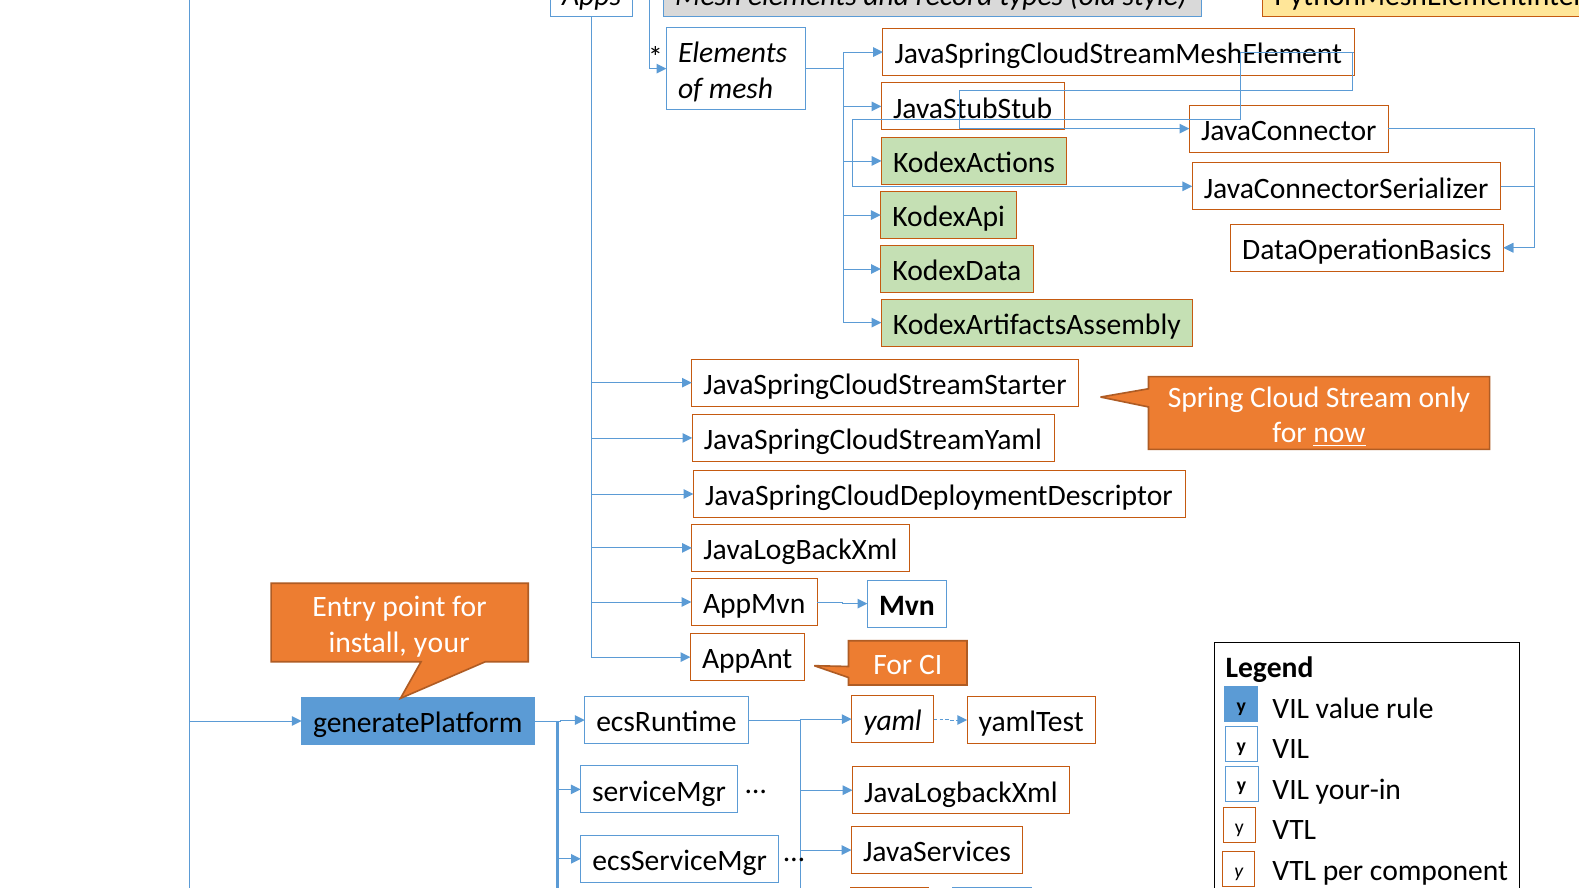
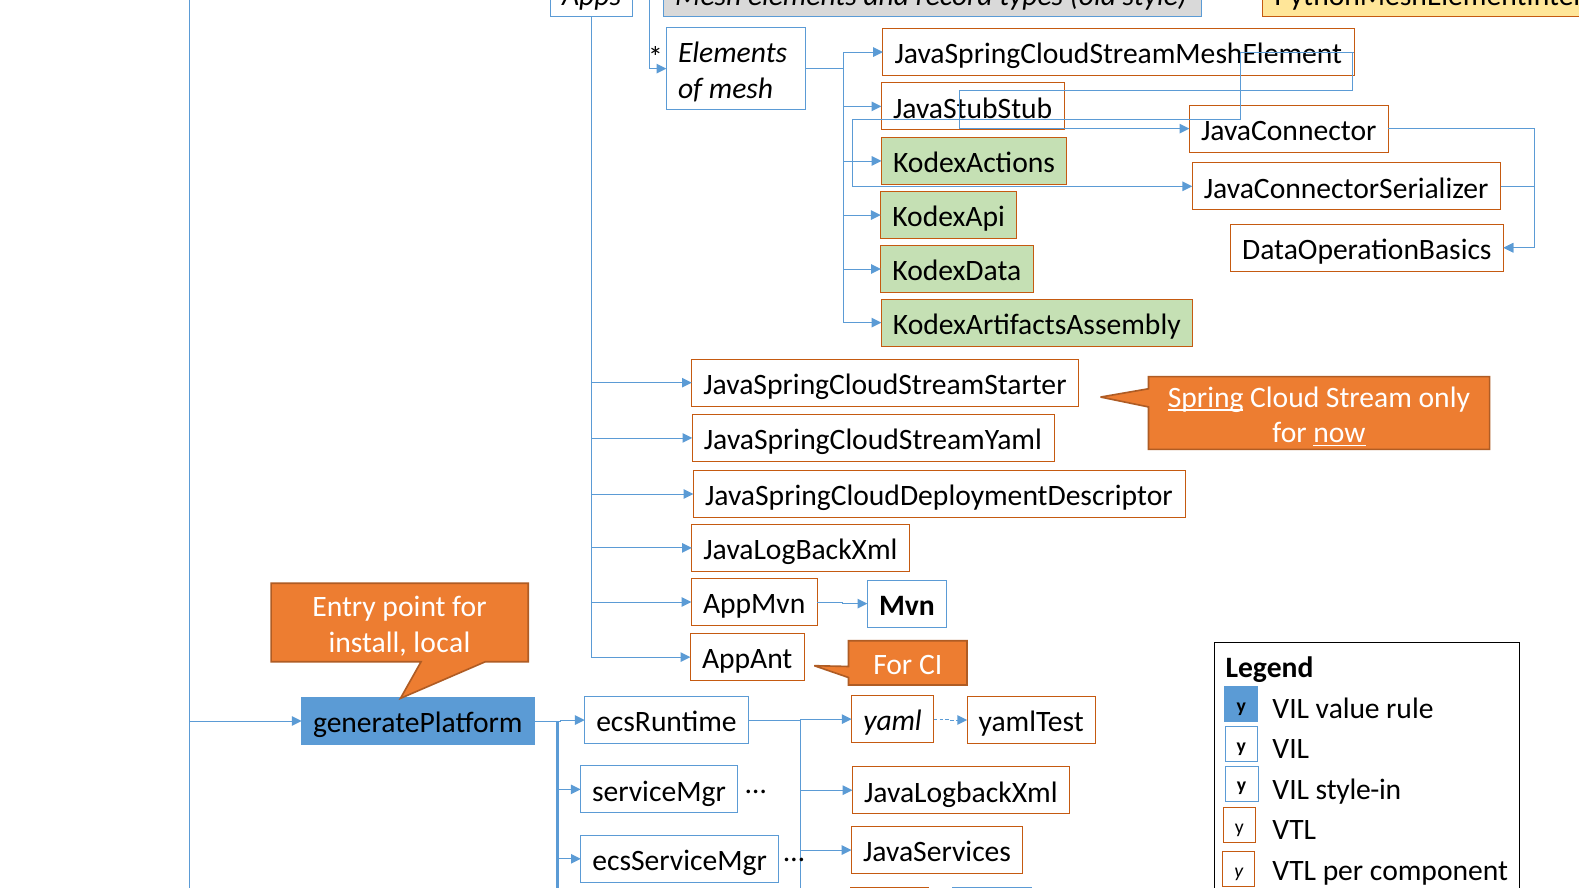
Spring underline: none -> present (1206, 397)
your: your -> local (442, 642)
your-in: your-in -> style-in (1358, 790)
